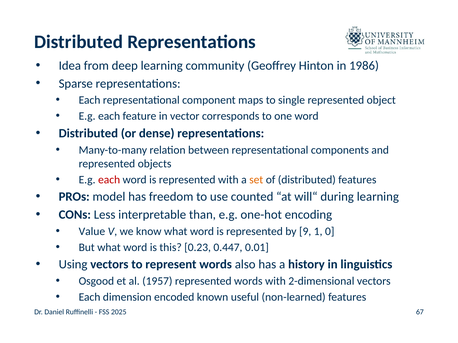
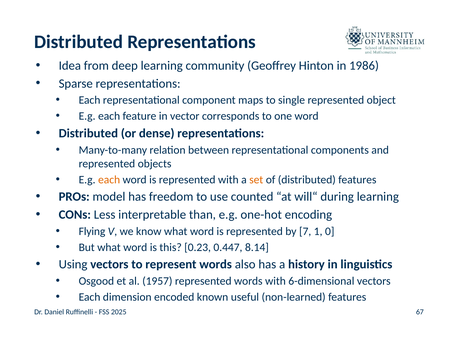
each colour: red -> orange (109, 180)
Value: Value -> Flying (92, 232)
9: 9 -> 7 (305, 232)
0.01: 0.01 -> 8.14 (257, 248)
2-dimensional: 2-dimensional -> 6-dimensional (321, 281)
